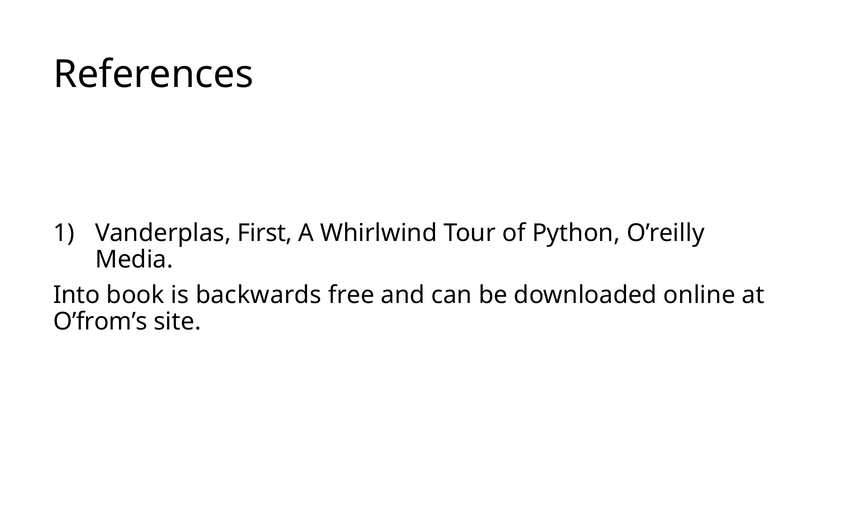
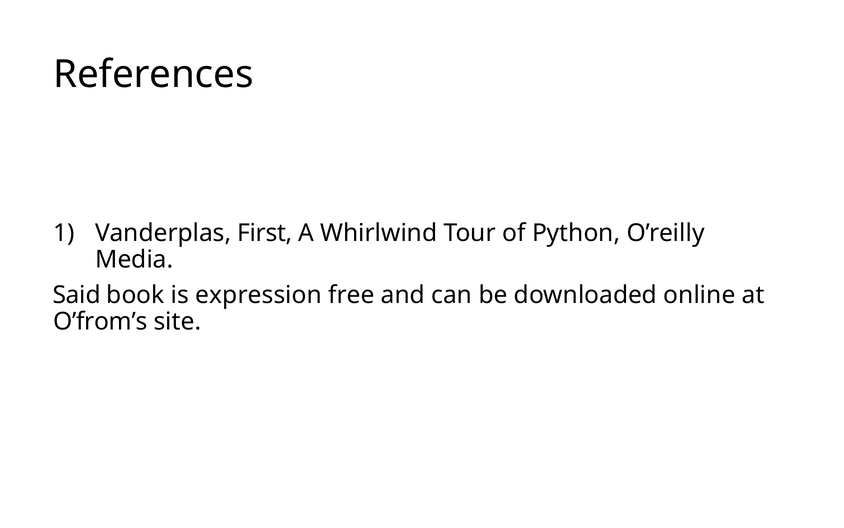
Into: Into -> Said (77, 295)
backwards: backwards -> expression (259, 295)
